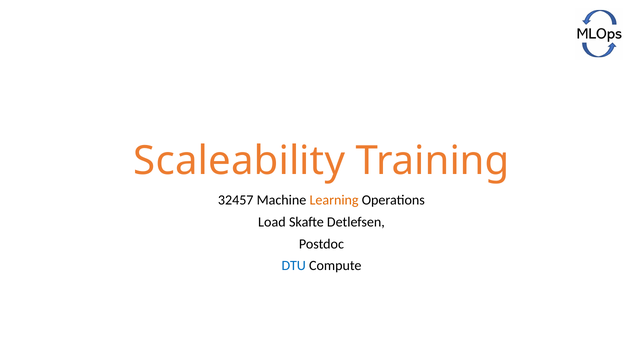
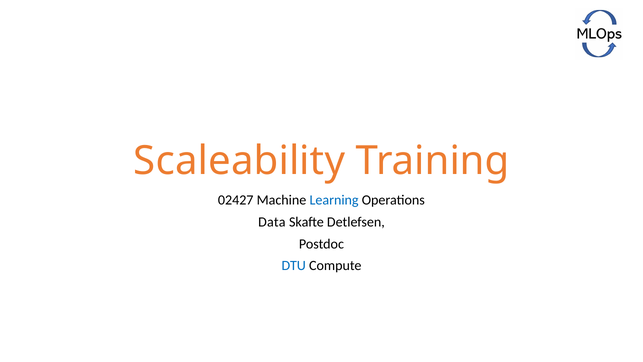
32457: 32457 -> 02427 (236, 200)
Learning colour: orange -> blue (334, 200)
Load: Load -> Data (272, 222)
